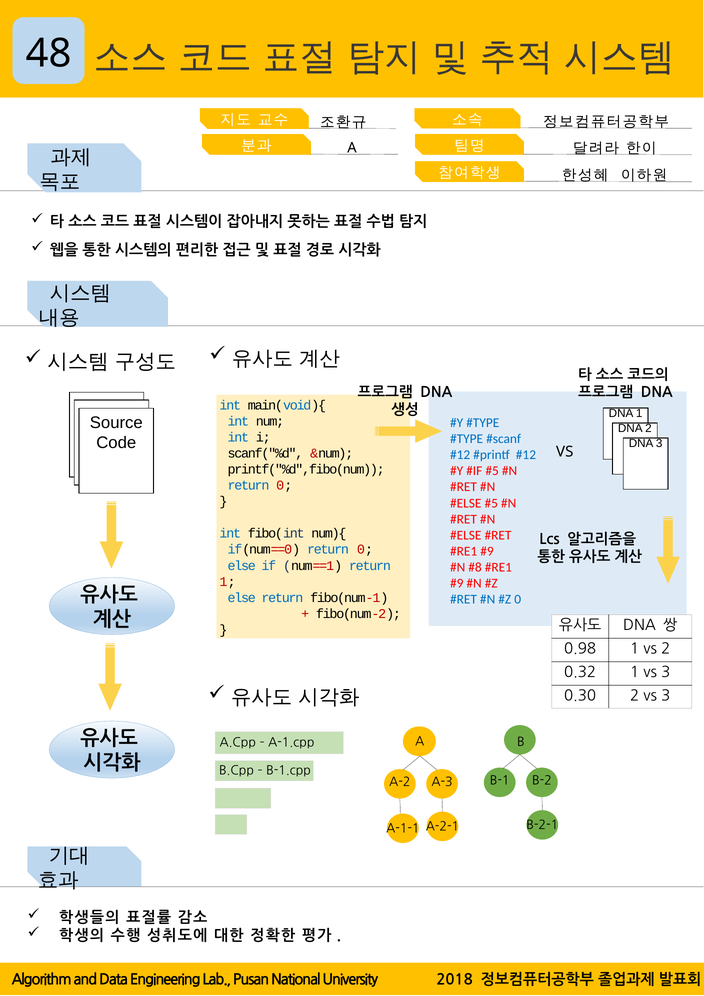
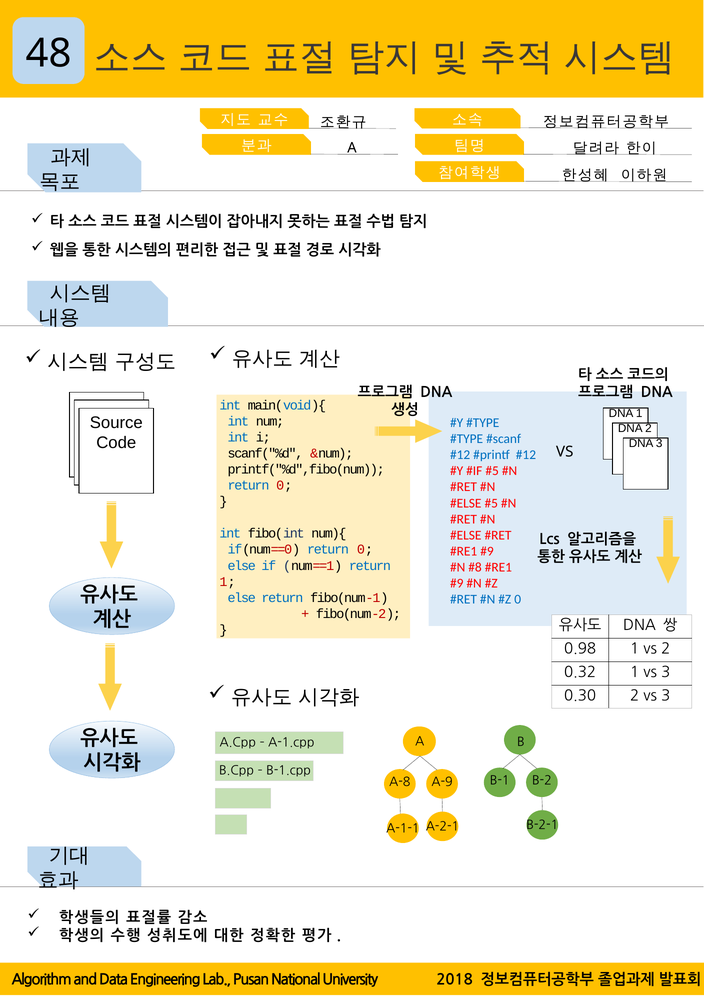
A-2: A-2 -> A-8 (400, 783)
A-3: A-3 -> A-9 (442, 783)
